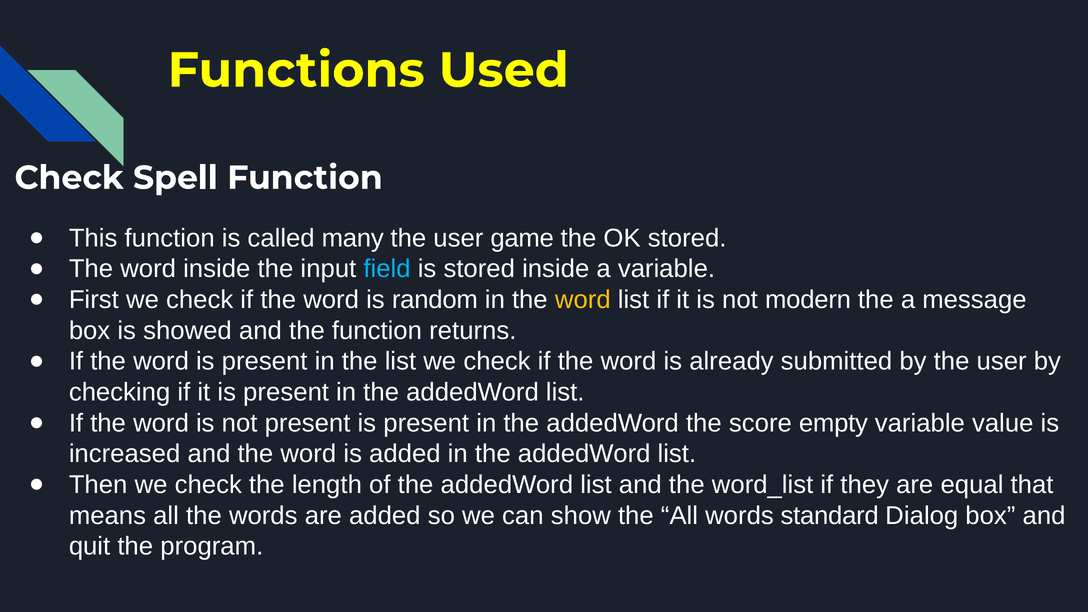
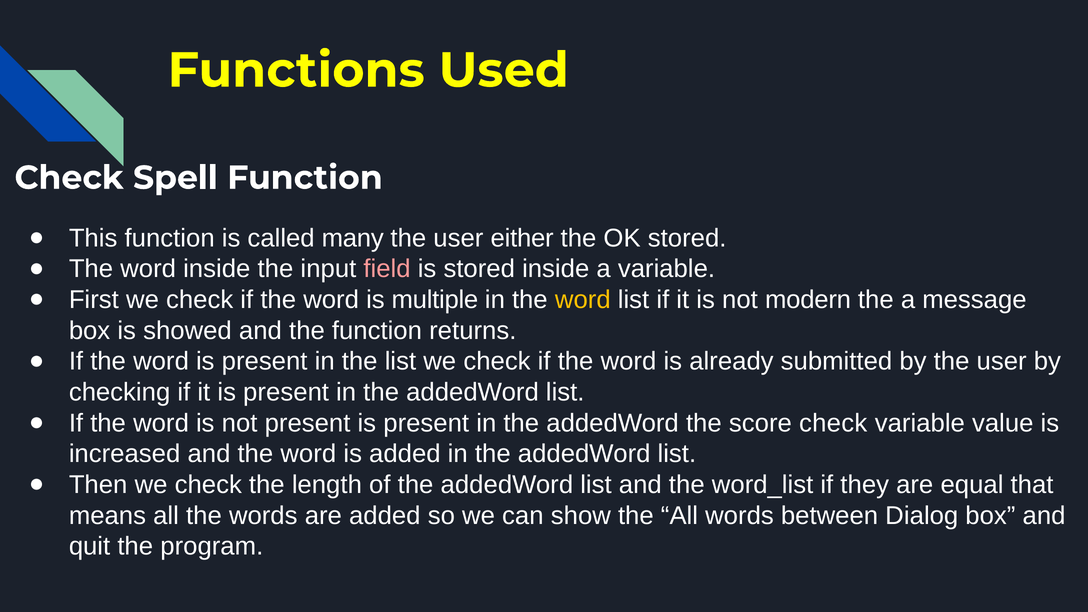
game: game -> either (522, 238)
field colour: light blue -> pink (387, 269)
random: random -> multiple (435, 300)
score empty: empty -> check (833, 423)
standard: standard -> between (830, 516)
